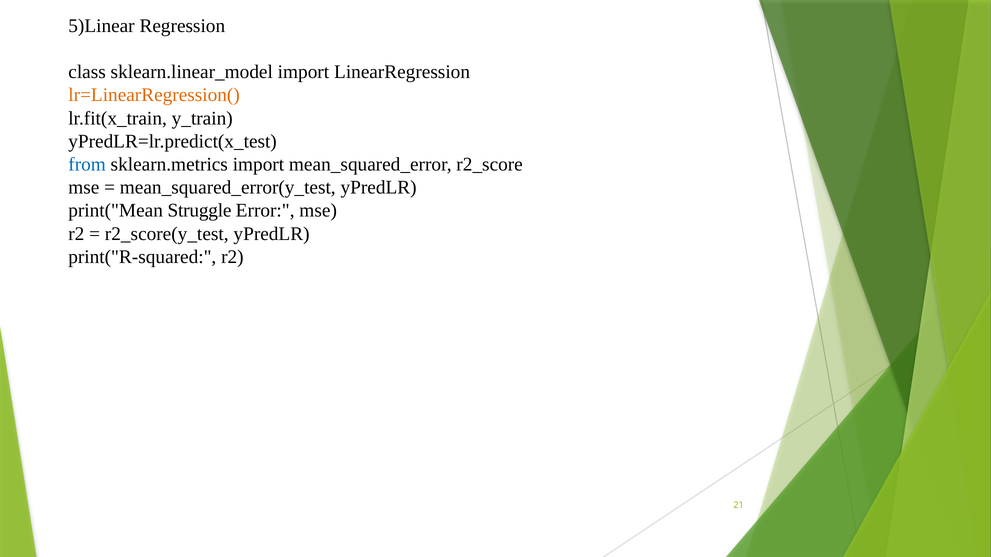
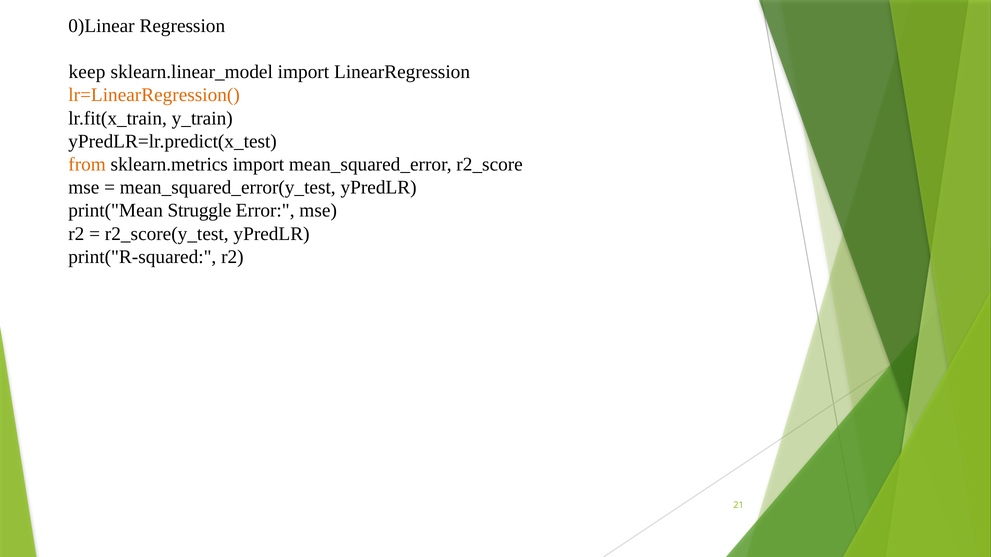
5)Linear: 5)Linear -> 0)Linear (101, 26)
class: class -> keep (87, 72)
from colour: blue -> orange (87, 165)
